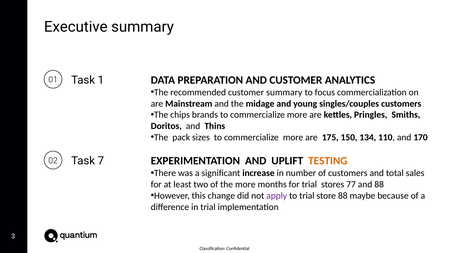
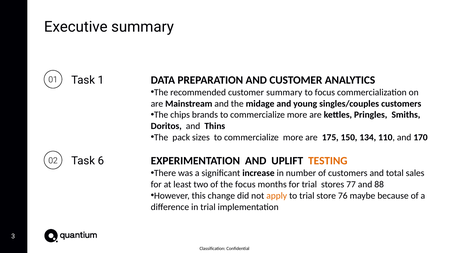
7: 7 -> 6 (101, 161)
the more: more -> focus (245, 184)
apply colour: purple -> orange (277, 195)
store 88: 88 -> 76 (343, 195)
